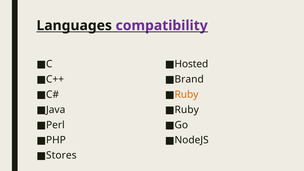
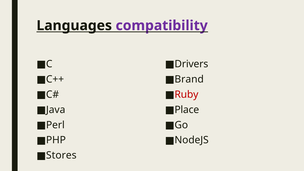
Hosted: Hosted -> Drivers (191, 64)
Ruby colour: orange -> red (186, 94)
Ruby: Ruby -> Place (187, 110)
